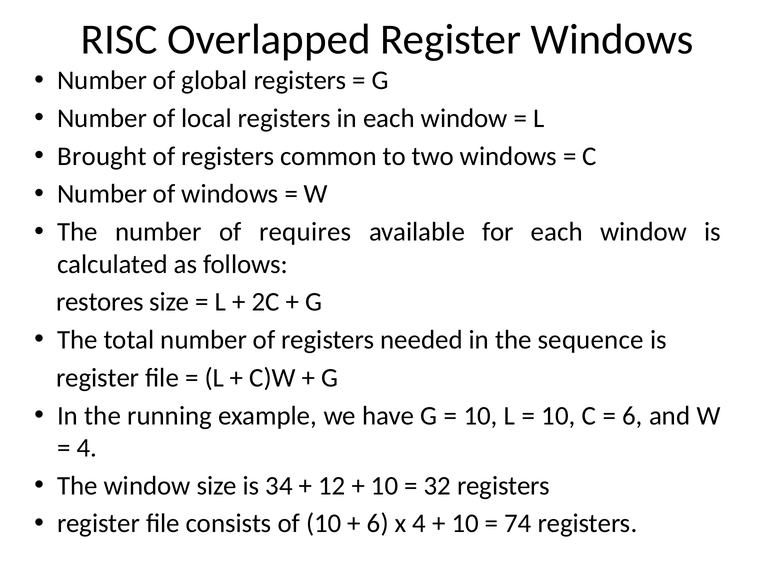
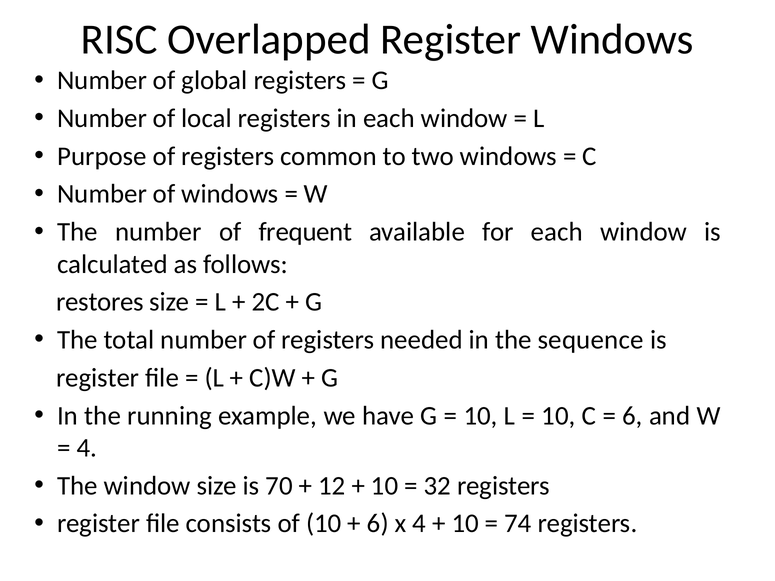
Brought: Brought -> Purpose (102, 156)
requires: requires -> frequent (305, 232)
34: 34 -> 70 (279, 486)
